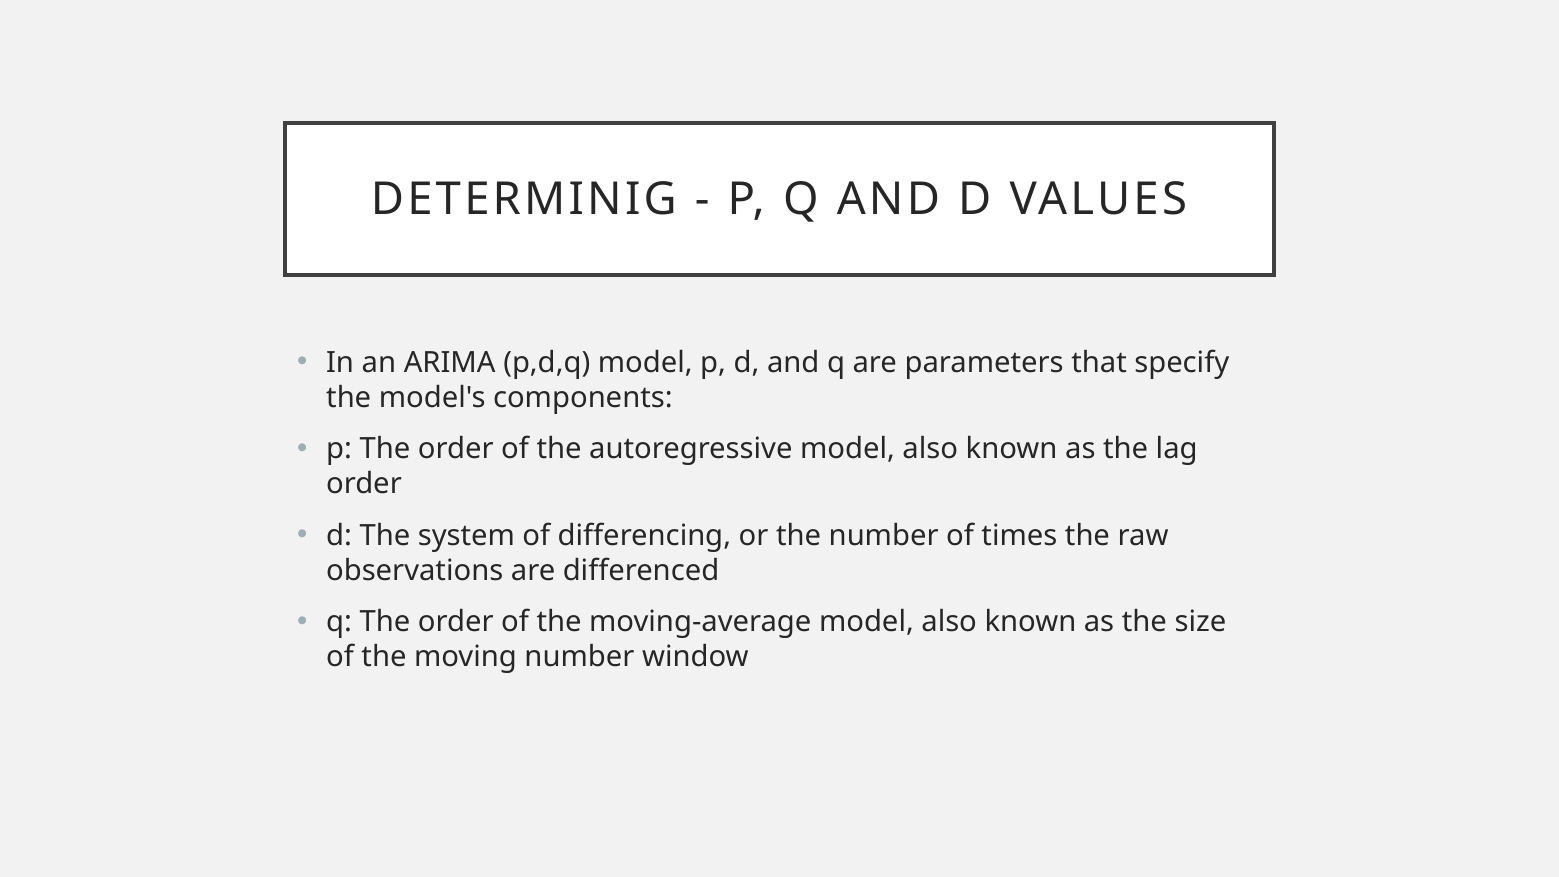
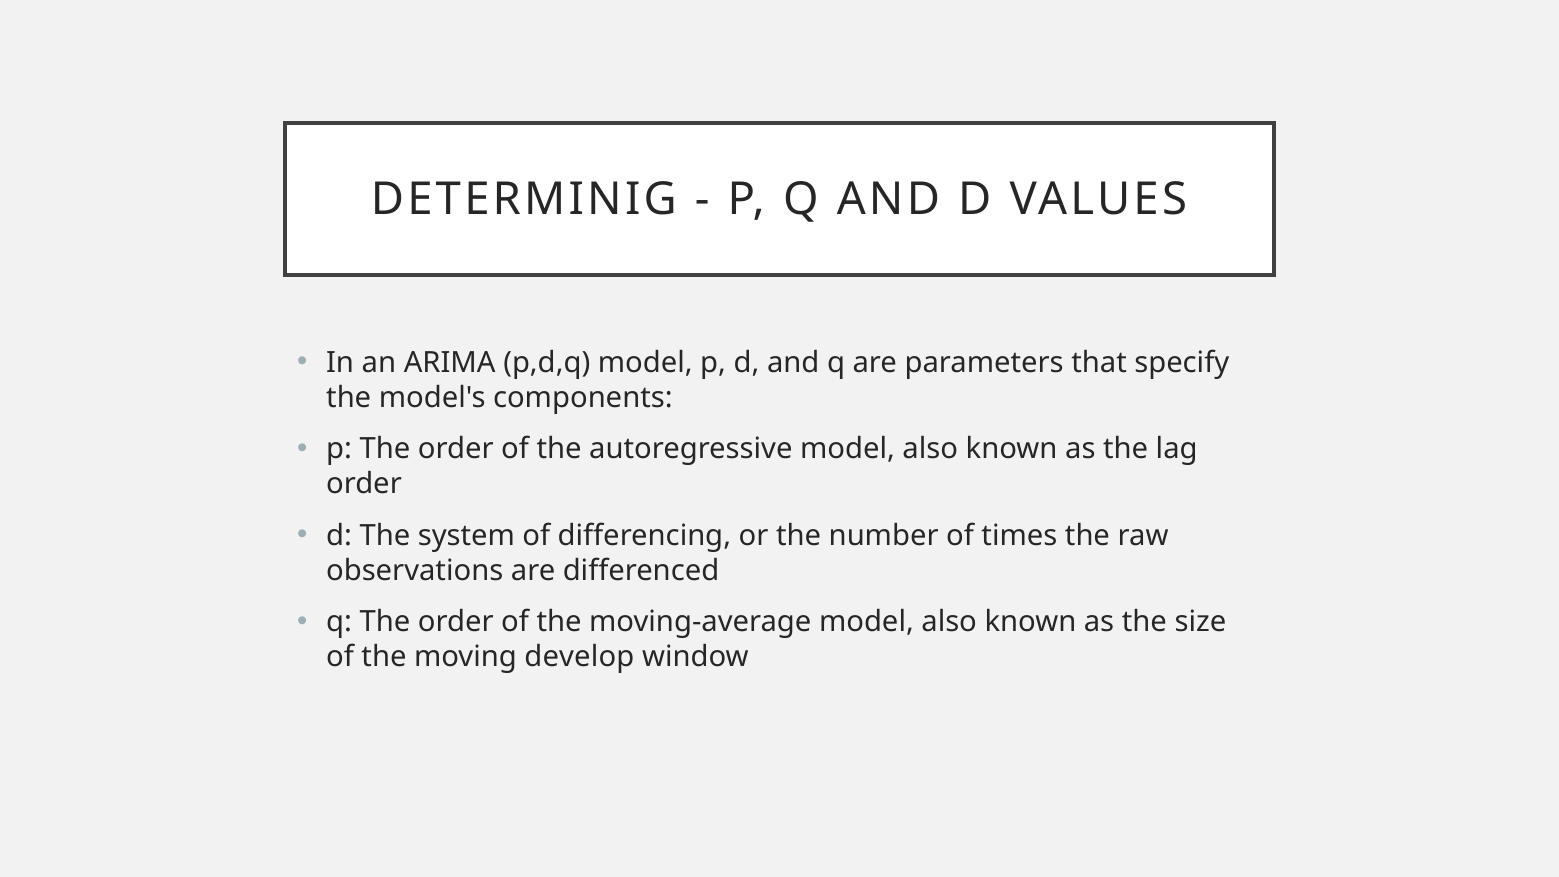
moving number: number -> develop (579, 657)
